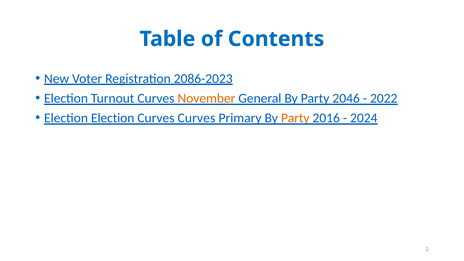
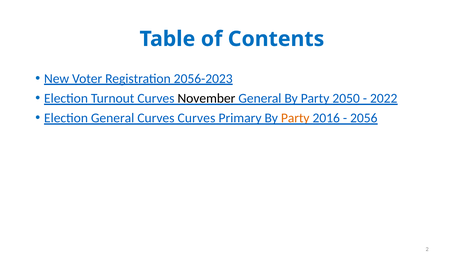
2086-2023: 2086-2023 -> 2056-2023 (203, 79)
November colour: orange -> black (206, 98)
2046: 2046 -> 2050 (346, 98)
Election Election: Election -> General (113, 118)
2024: 2024 -> 2056 (364, 118)
